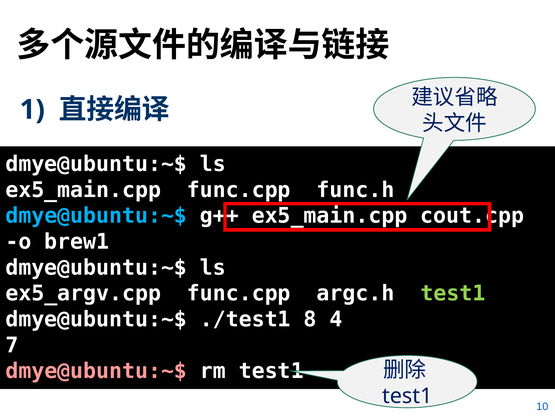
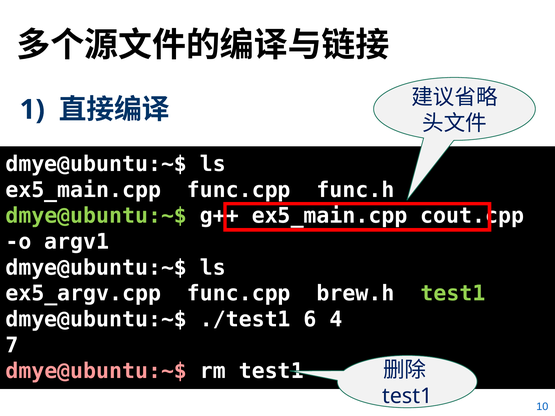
dmye@ubuntu:~$ colour: light blue -> light green (96, 216)
brew1: brew1 -> argv1 (77, 242)
argc.h: argc.h -> brew.h (356, 294)
8: 8 -> 6 (310, 320)
